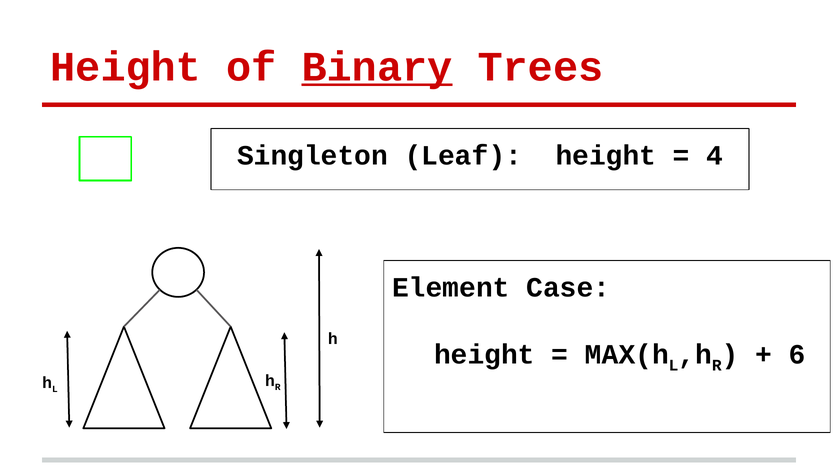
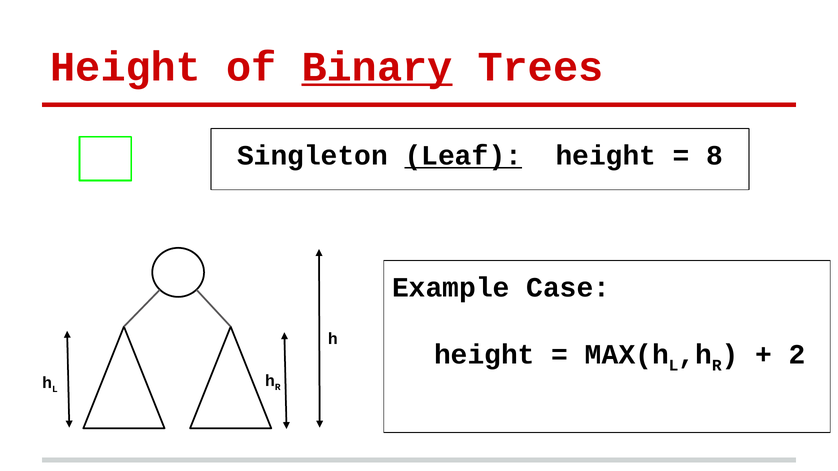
Leaf underline: none -> present (463, 156)
4: 4 -> 8 (715, 156)
Element: Element -> Example (451, 288)
6: 6 -> 2 (797, 355)
